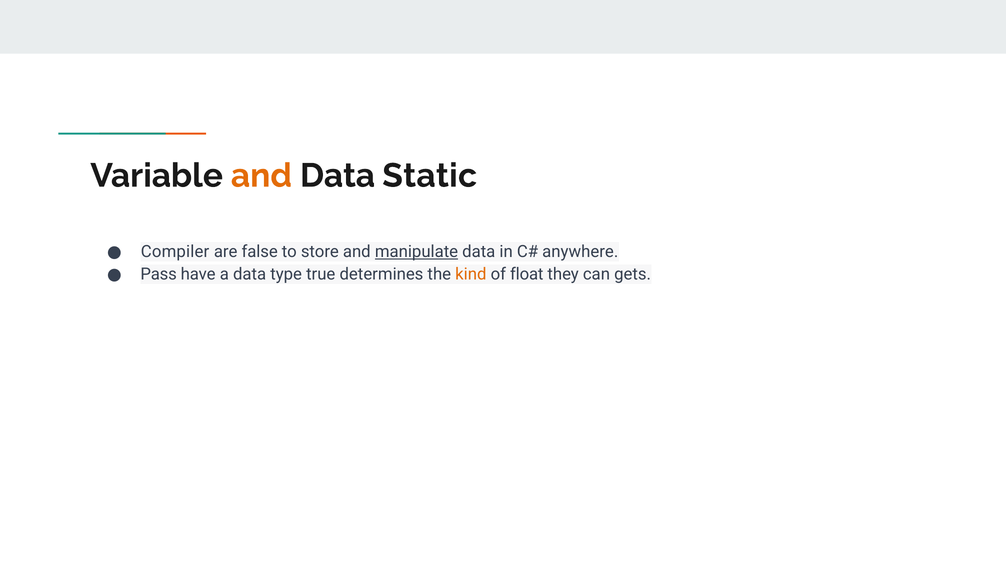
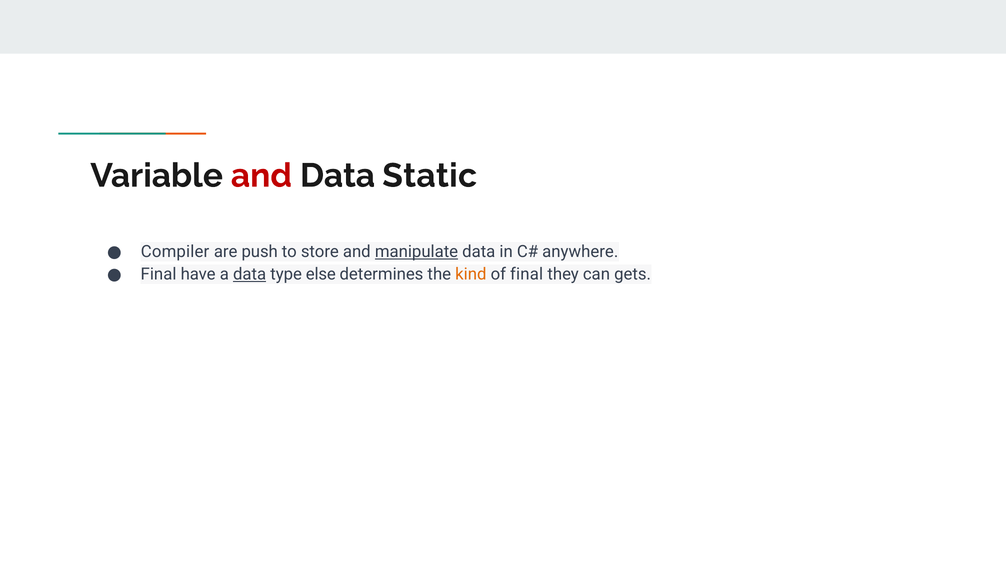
and colour: orange -> red (261, 176)
false: false -> push (260, 252)
Pass: Pass -> Final (159, 274)
data underline: none -> present (250, 274)
true: true -> else (321, 274)
of float: float -> final (527, 274)
